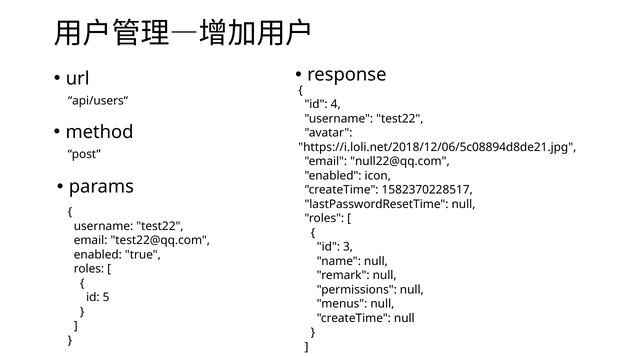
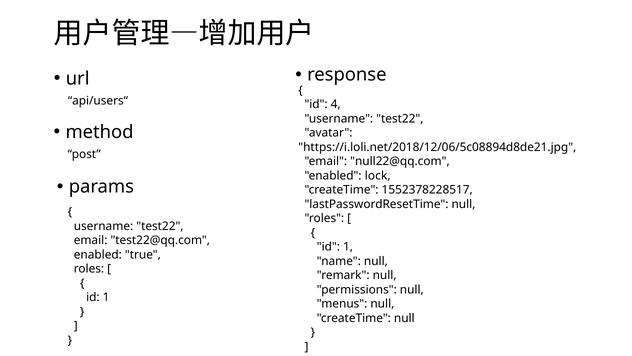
icon: icon -> lock (378, 175)
1582370228517: 1582370228517 -> 1552378228517 (427, 190)
3: 3 -> 1 (348, 247)
5: 5 -> 1 (106, 297)
